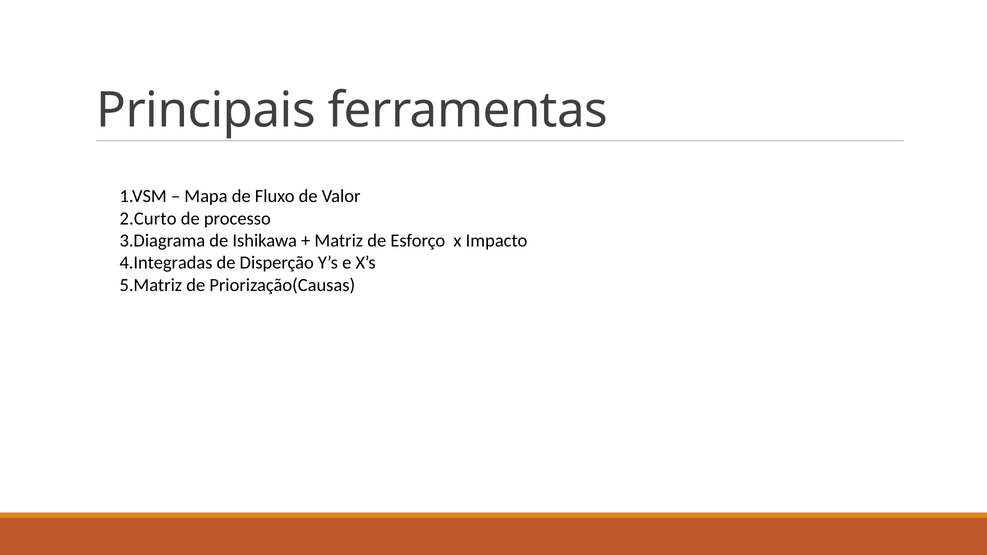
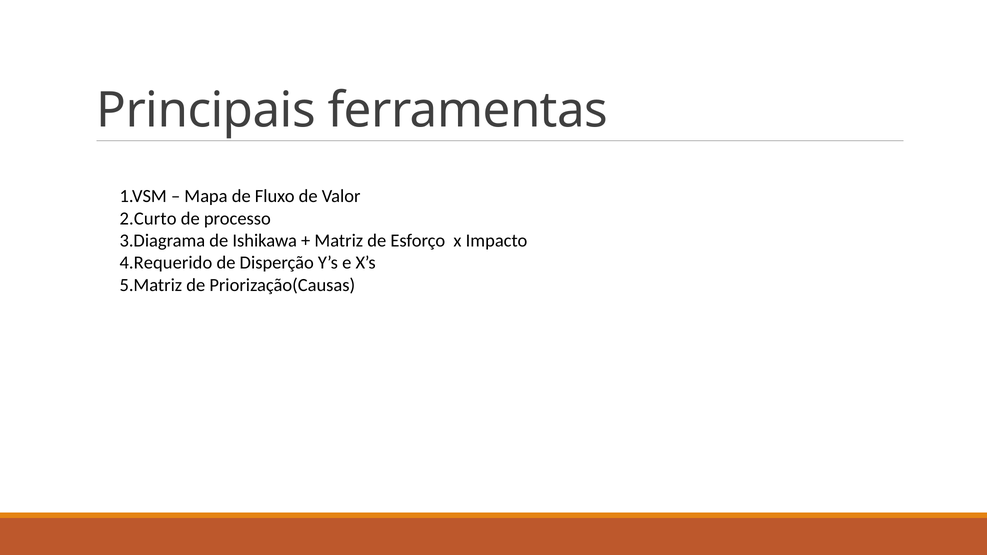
4.Integradas: 4.Integradas -> 4.Requerido (166, 263)
